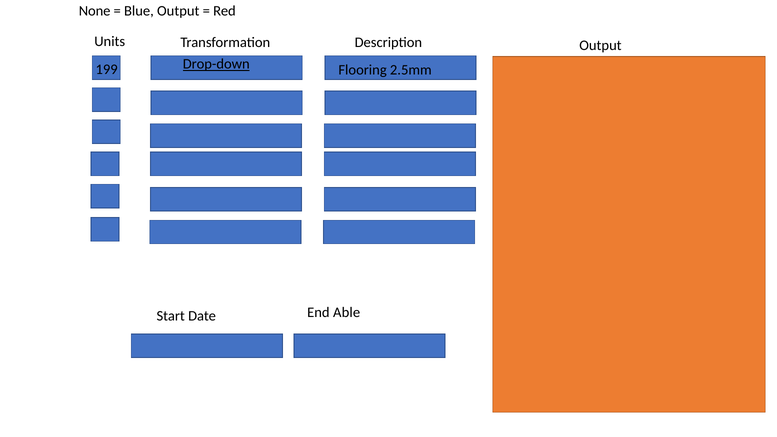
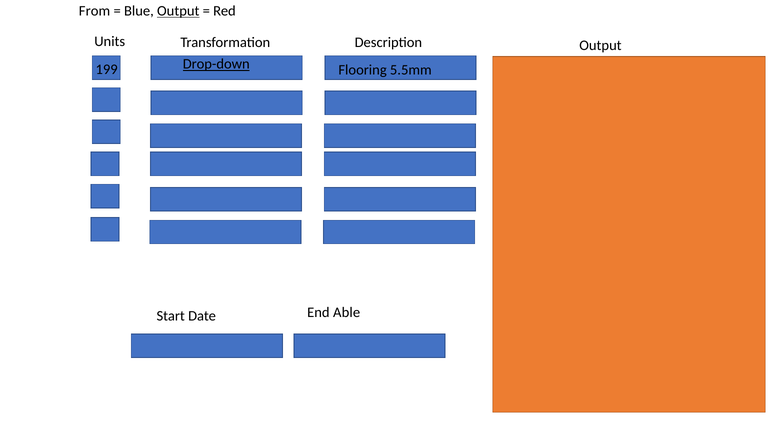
None: None -> From (95, 11)
Output underline: none -> present (178, 11)
2.5mm: 2.5mm -> 5.5mm (411, 70)
